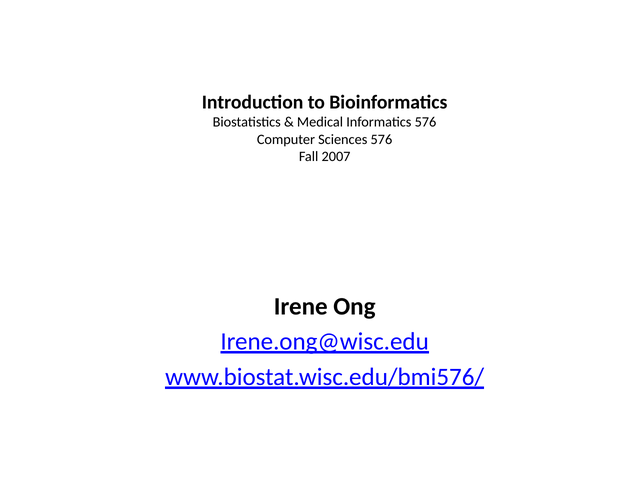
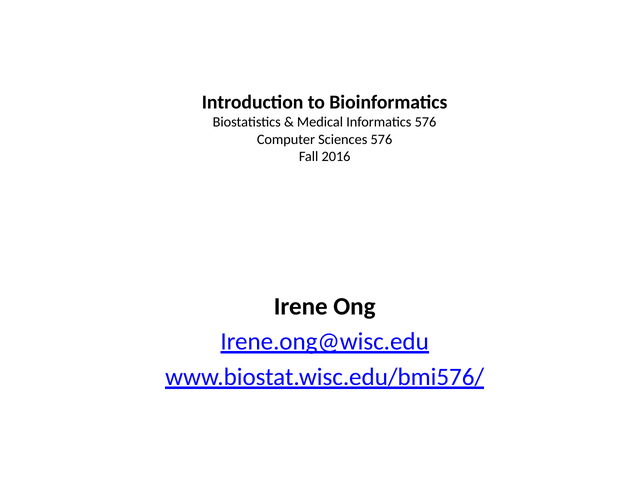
2007: 2007 -> 2016 (336, 157)
